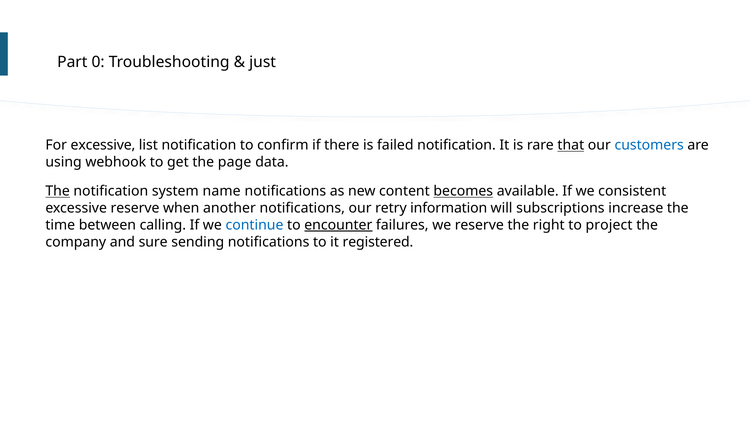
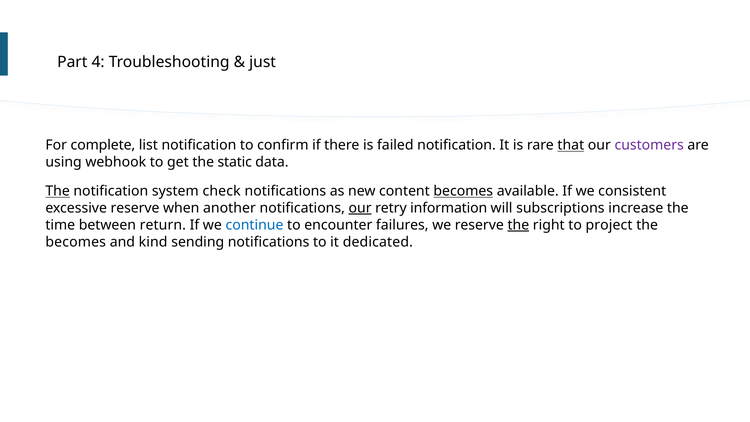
0: 0 -> 4 (98, 62)
For excessive: excessive -> complete (103, 145)
customers colour: blue -> purple (649, 145)
page: page -> static (235, 162)
name: name -> check (222, 191)
our underline: none -> present (360, 208)
calling: calling -> return (163, 225)
encounter underline: present -> none (338, 225)
the underline: none -> present (518, 225)
company: company -> becomes (76, 242)
sure: sure -> kind (153, 242)
registered: registered -> dedicated (378, 242)
